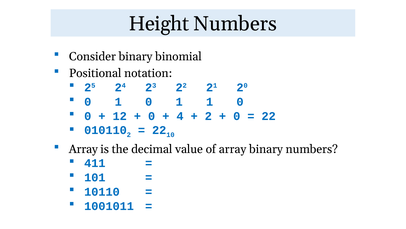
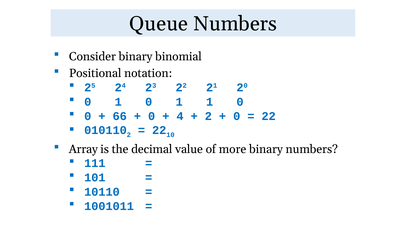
Height: Height -> Queue (159, 24)
12: 12 -> 66 (120, 116)
of array: array -> more (233, 149)
411: 411 -> 111 (95, 163)
